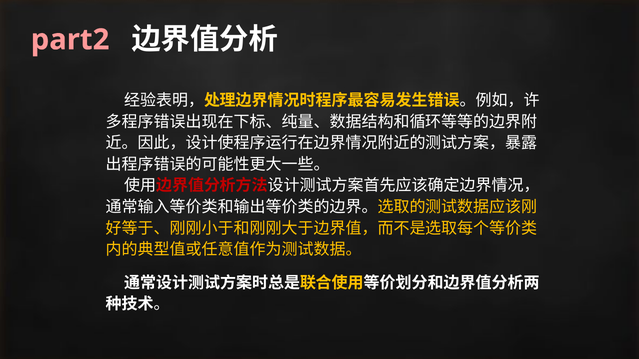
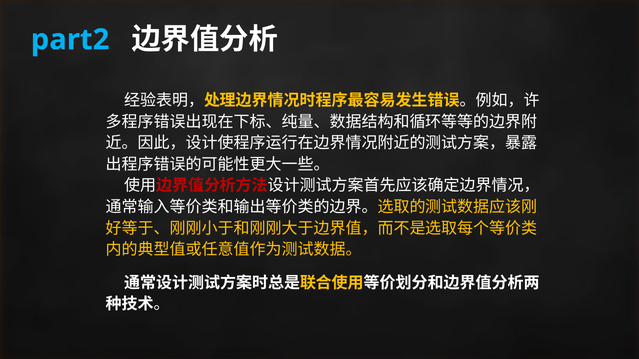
part2 colour: pink -> light blue (70, 40)
